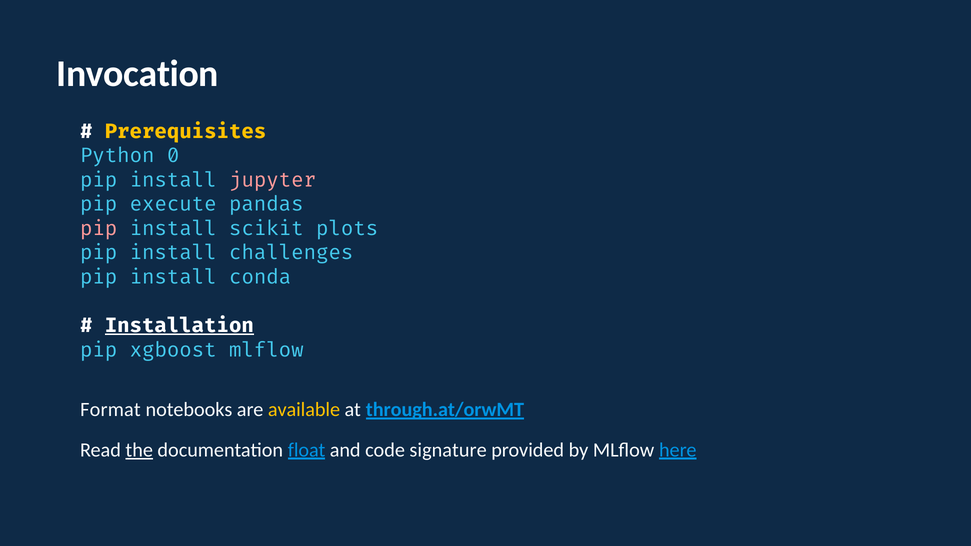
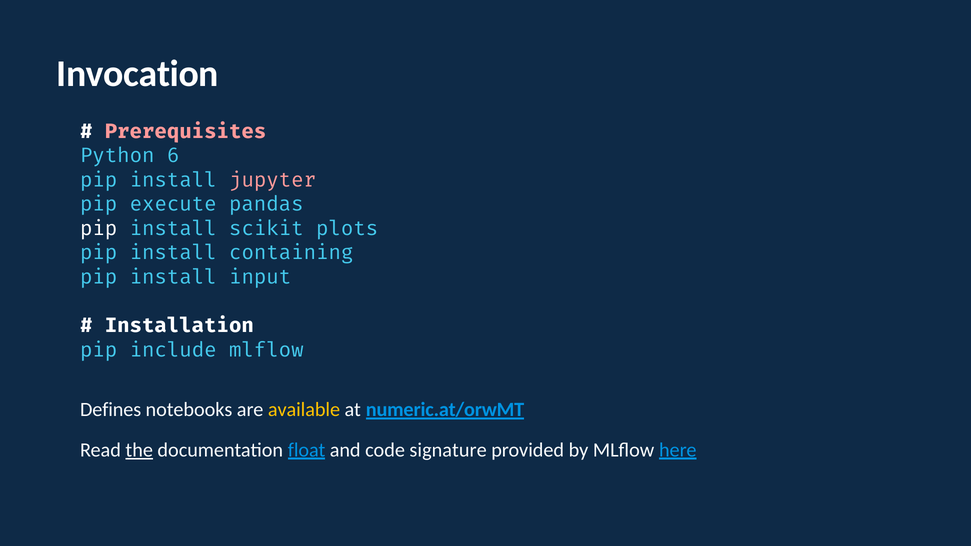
Prerequisites colour: yellow -> pink (186, 132)
0: 0 -> 6 (173, 156)
pip colour: pink -> white (99, 229)
challenges: challenges -> containing (291, 253)
conda: conda -> input (260, 277)
Installation underline: present -> none (179, 326)
xgboost: xgboost -> include (173, 350)
Format: Format -> Defines (111, 410)
through.at/orwMT: through.at/orwMT -> numeric.at/orwMT (445, 410)
